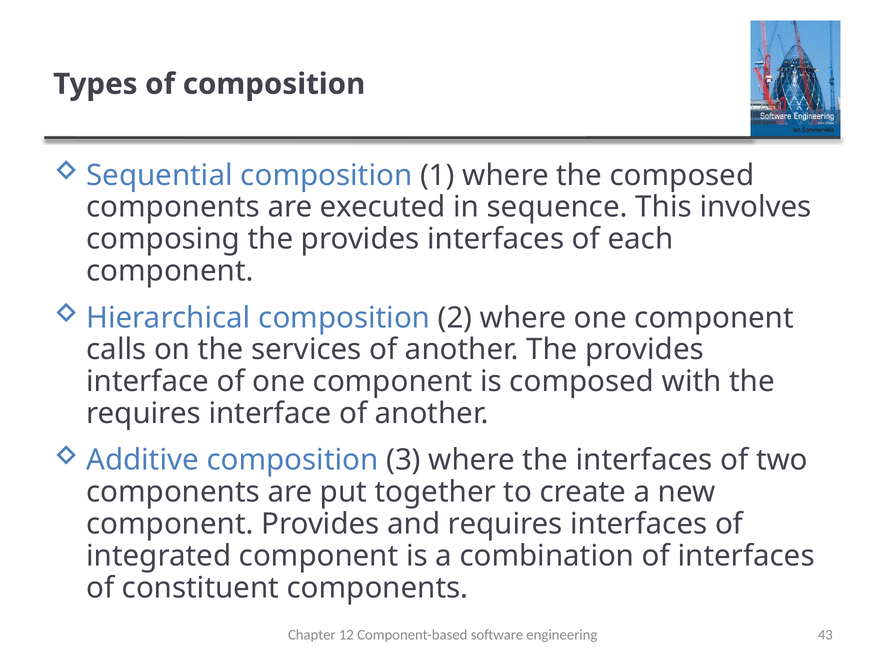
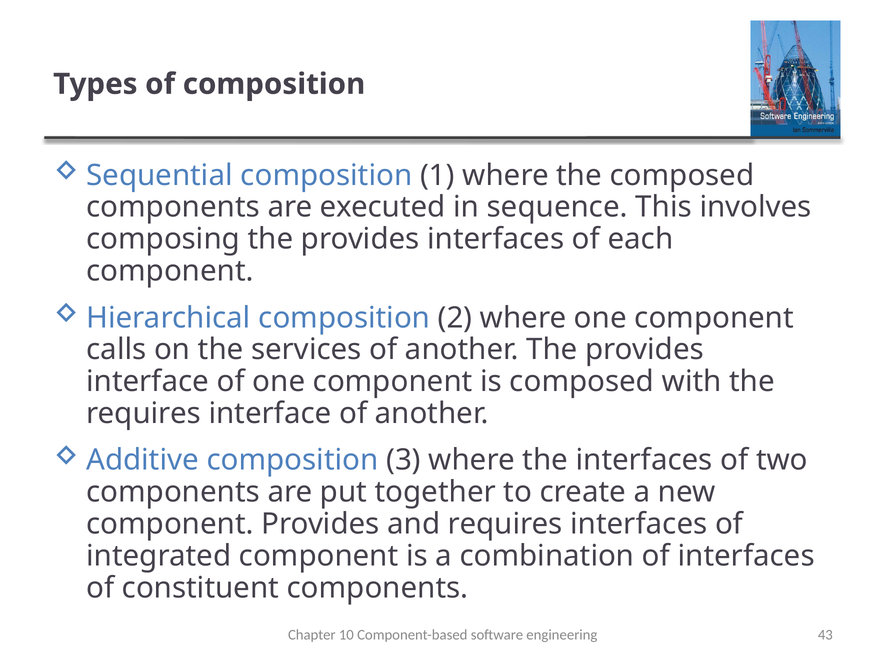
12: 12 -> 10 (346, 634)
